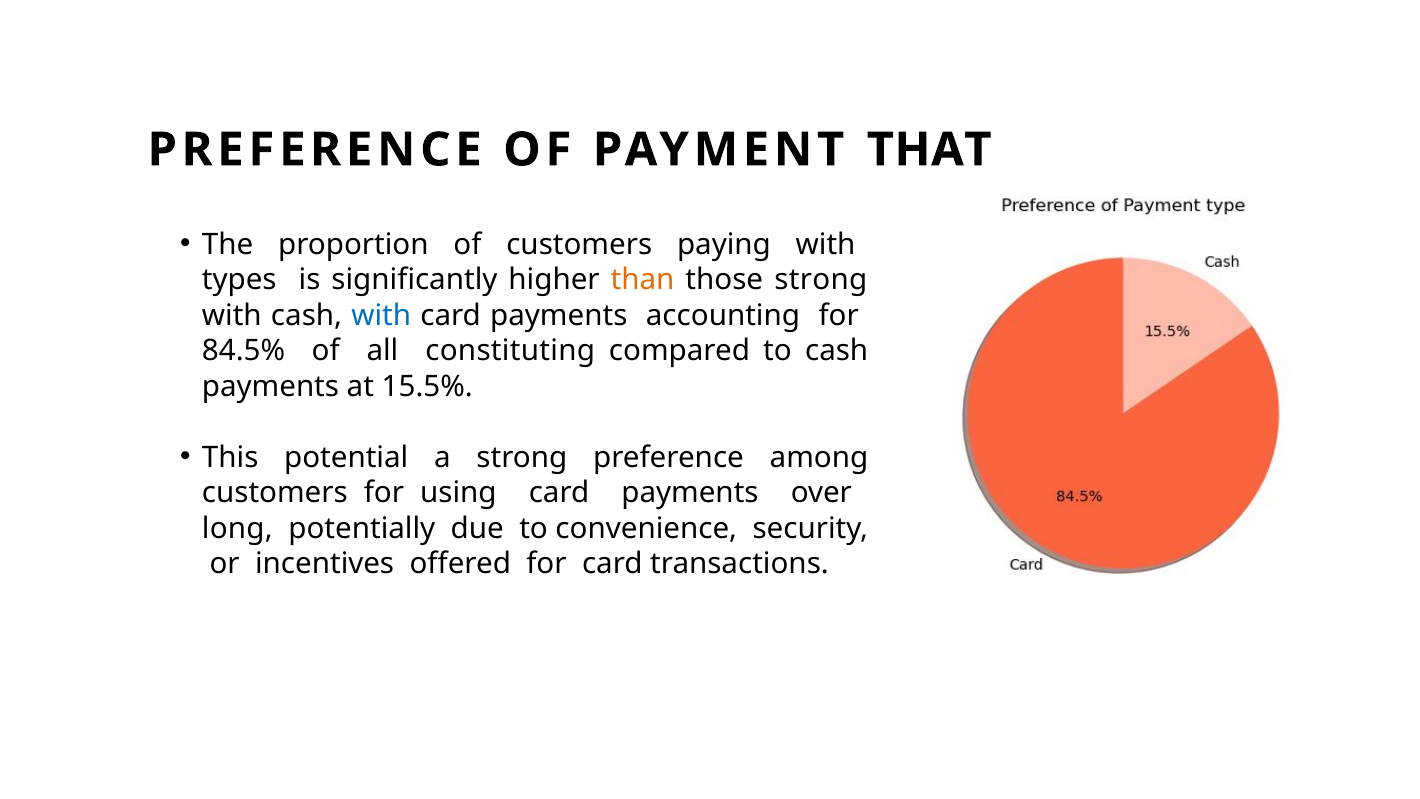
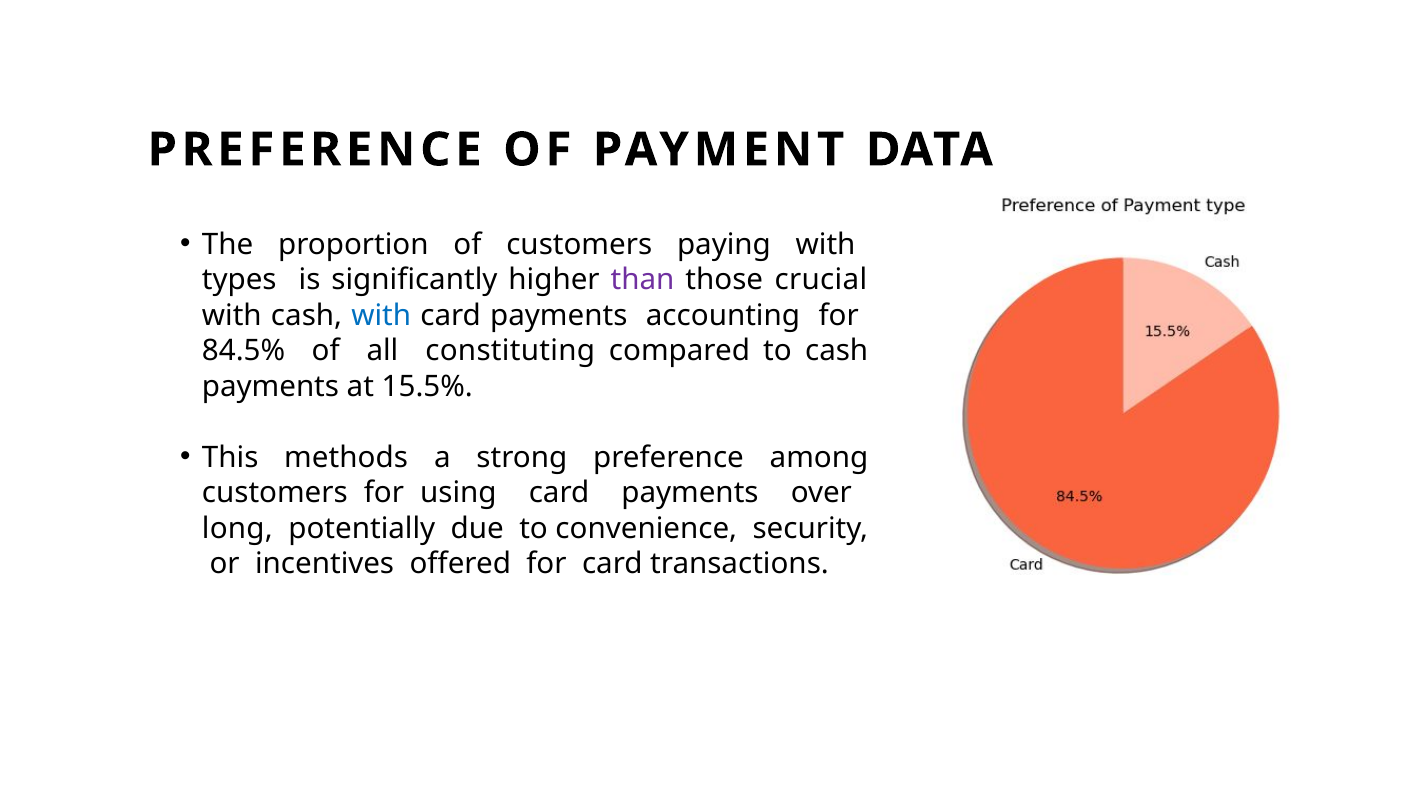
THAT: THAT -> DATA (929, 150)
than colour: orange -> purple (643, 280)
those strong: strong -> crucial (821, 280)
potential: potential -> methods (346, 458)
